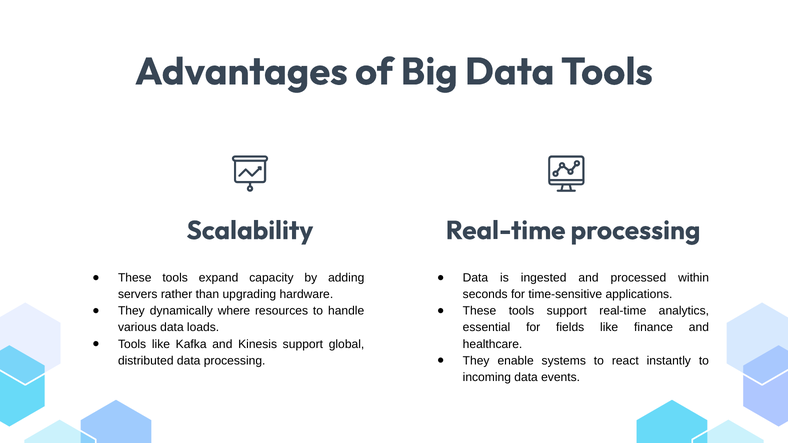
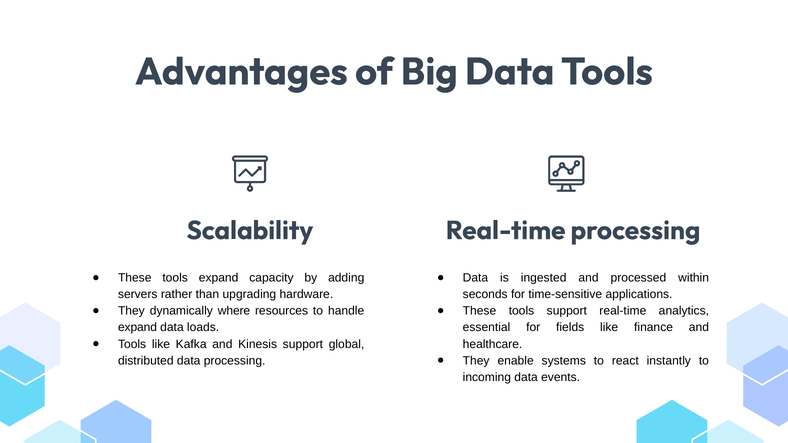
various: various -> expand (137, 328)
